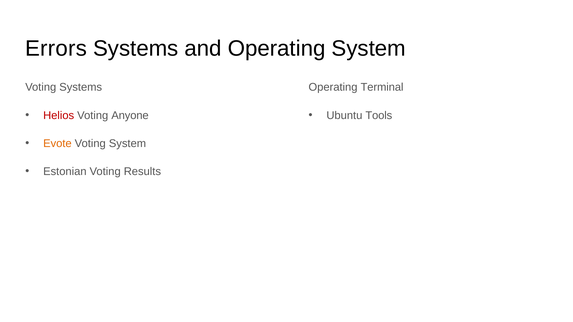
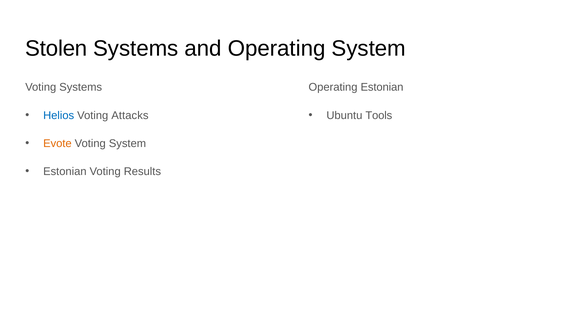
Errors: Errors -> Stolen (56, 49)
Operating Terminal: Terminal -> Estonian (382, 87)
Helios colour: red -> blue (59, 115)
Anyone: Anyone -> Attacks (130, 115)
